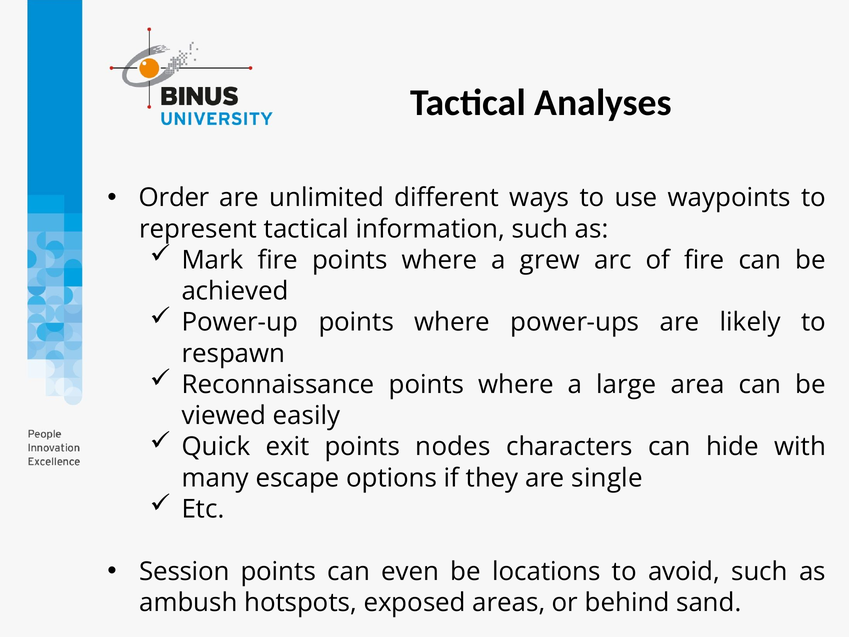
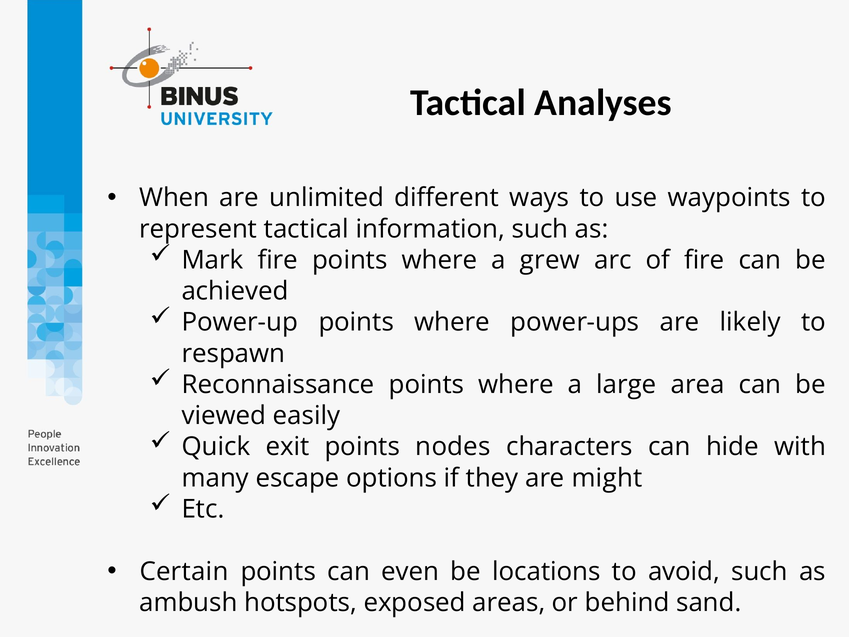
Order: Order -> When (174, 198)
single: single -> might (607, 478)
Session: Session -> Certain (184, 571)
